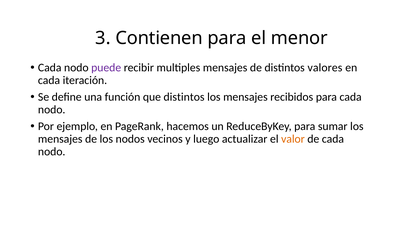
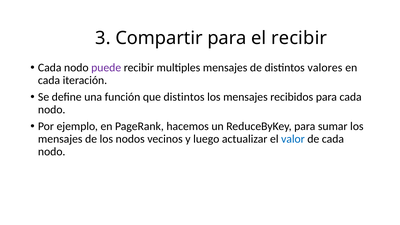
Contienen: Contienen -> Compartir (159, 38)
el menor: menor -> recibir (299, 38)
valor colour: orange -> blue (293, 139)
